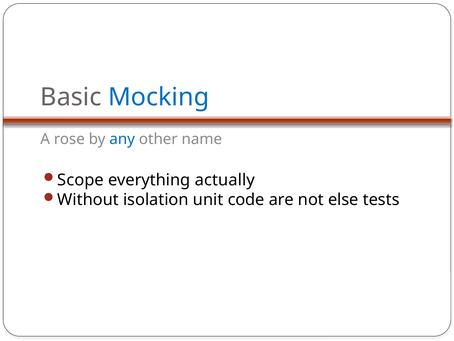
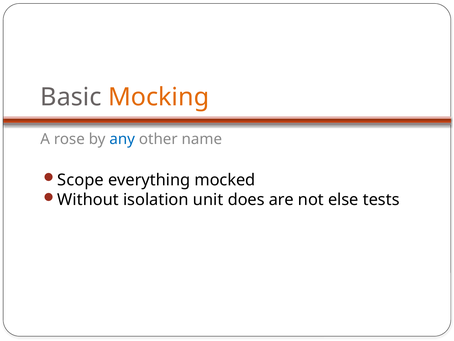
Mocking colour: blue -> orange (159, 97)
actually: actually -> mocked (225, 180)
code: code -> does (246, 200)
